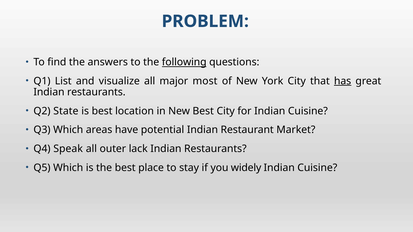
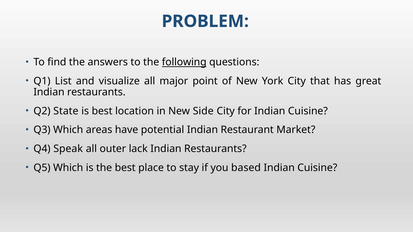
most: most -> point (205, 81)
has underline: present -> none (343, 81)
New Best: Best -> Side (203, 111)
widely: widely -> based (246, 168)
